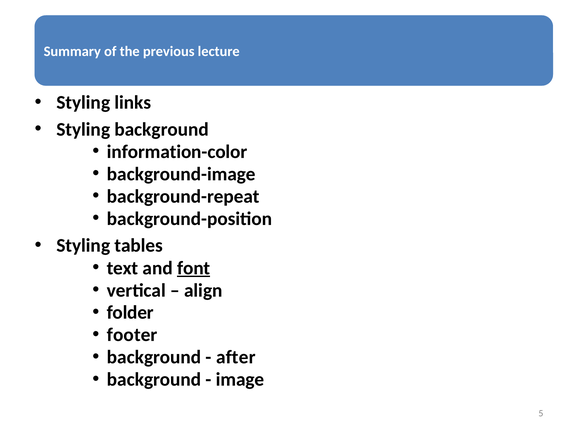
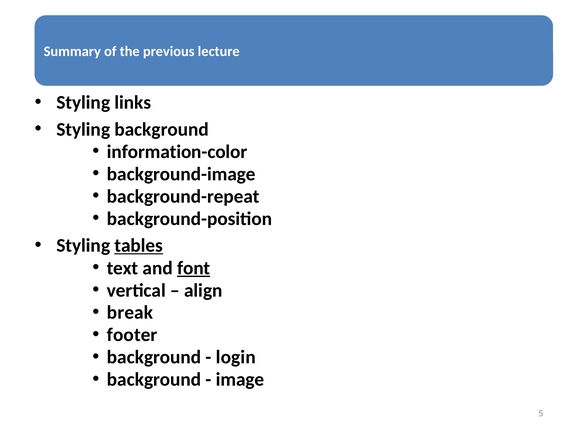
tables underline: none -> present (139, 246)
folder: folder -> break (130, 313)
after: after -> login (236, 358)
